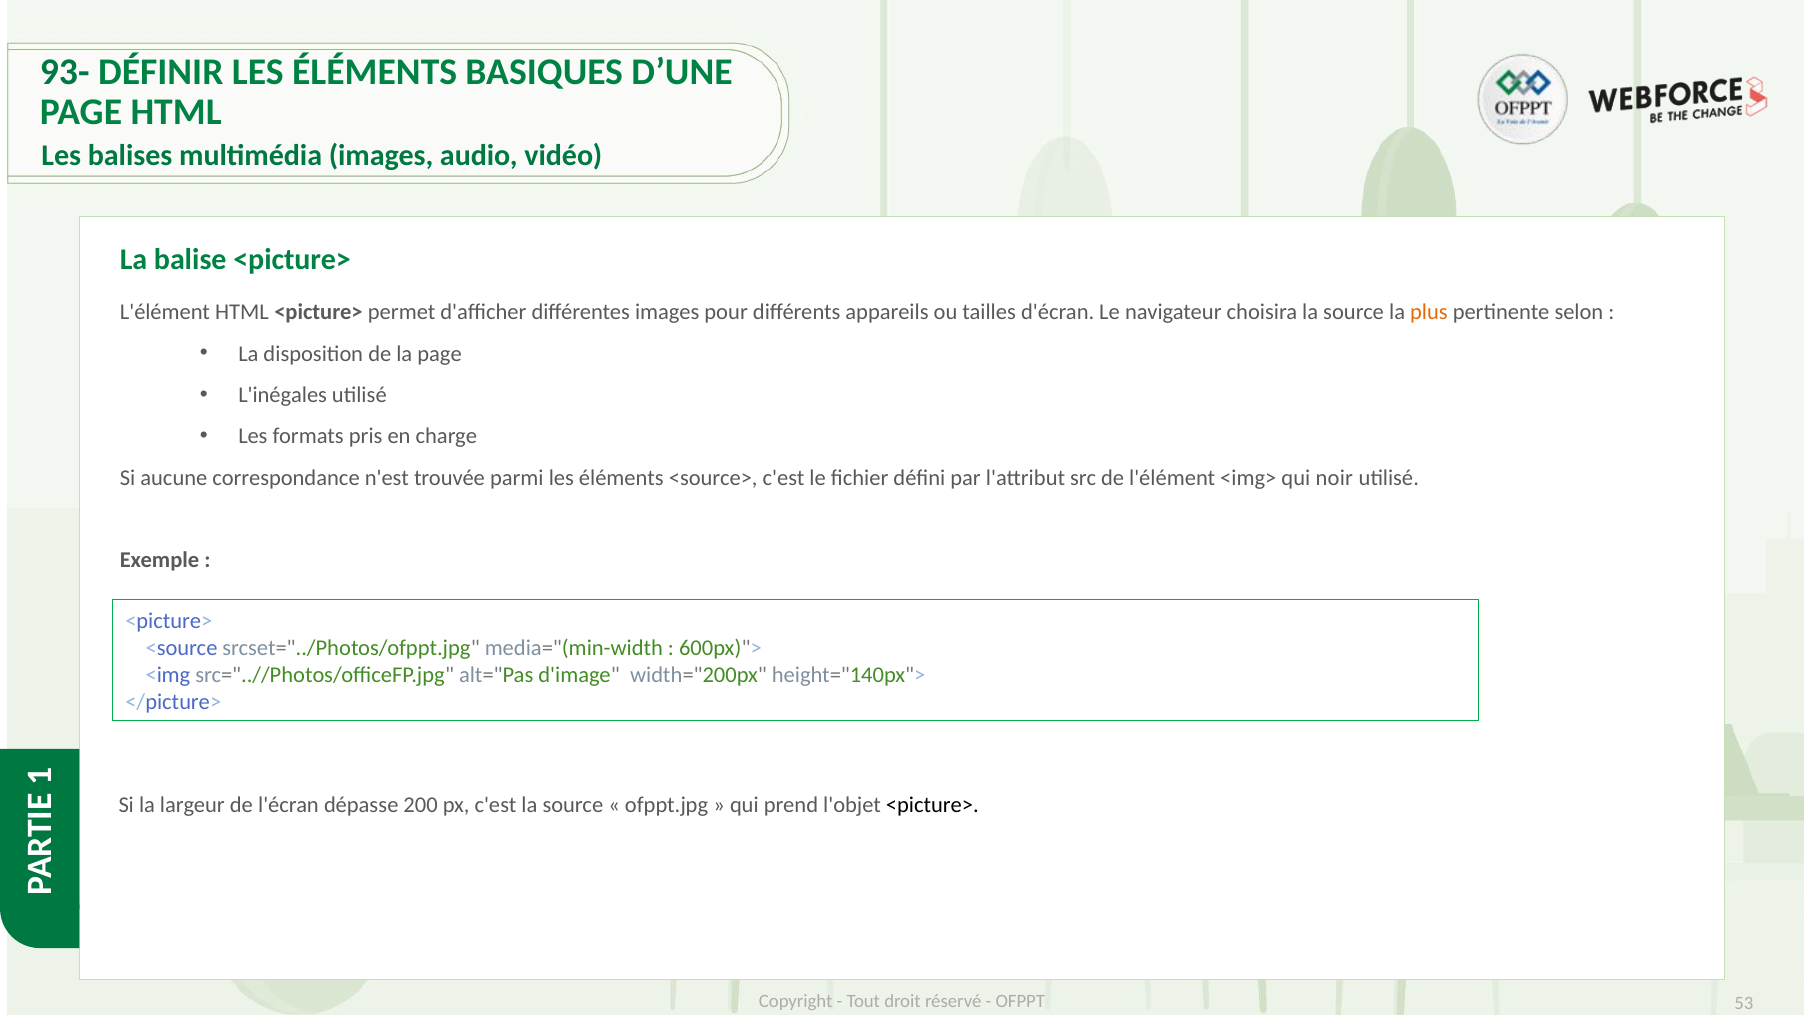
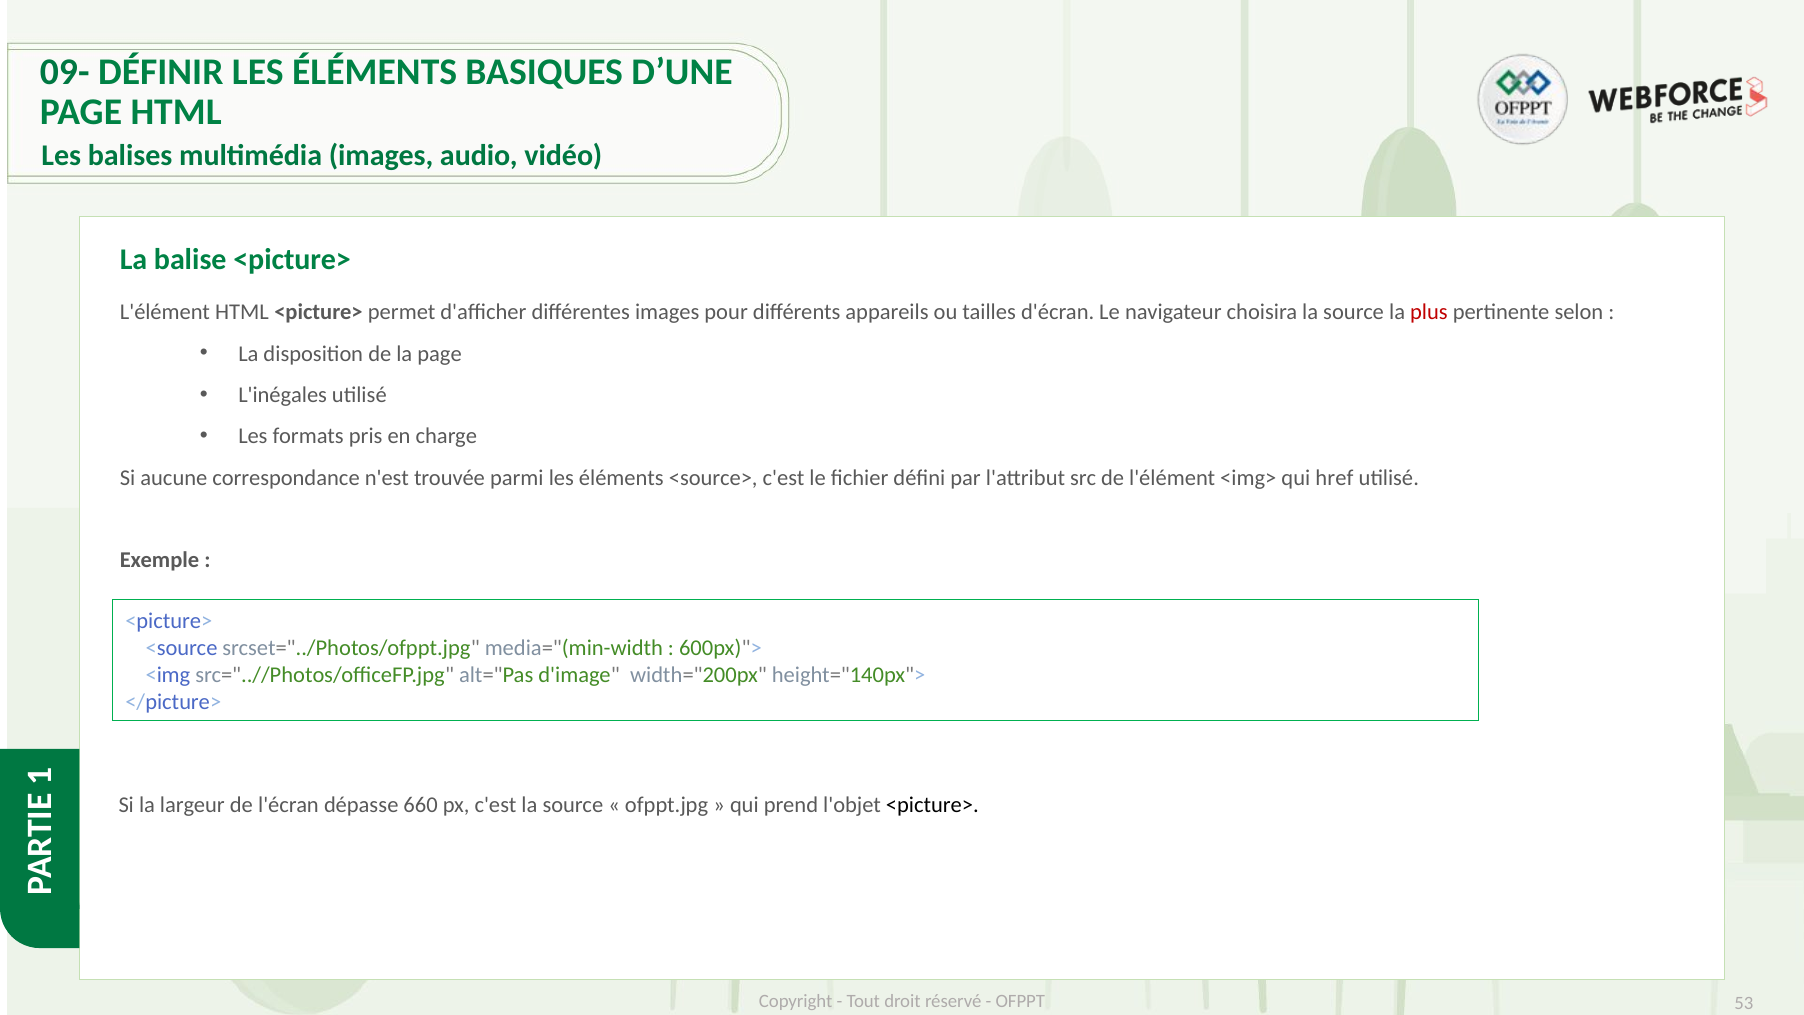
93-: 93- -> 09- (65, 72)
plus colour: orange -> red (1429, 312)
noir: noir -> href (1334, 478)
200: 200 -> 660 (421, 805)
